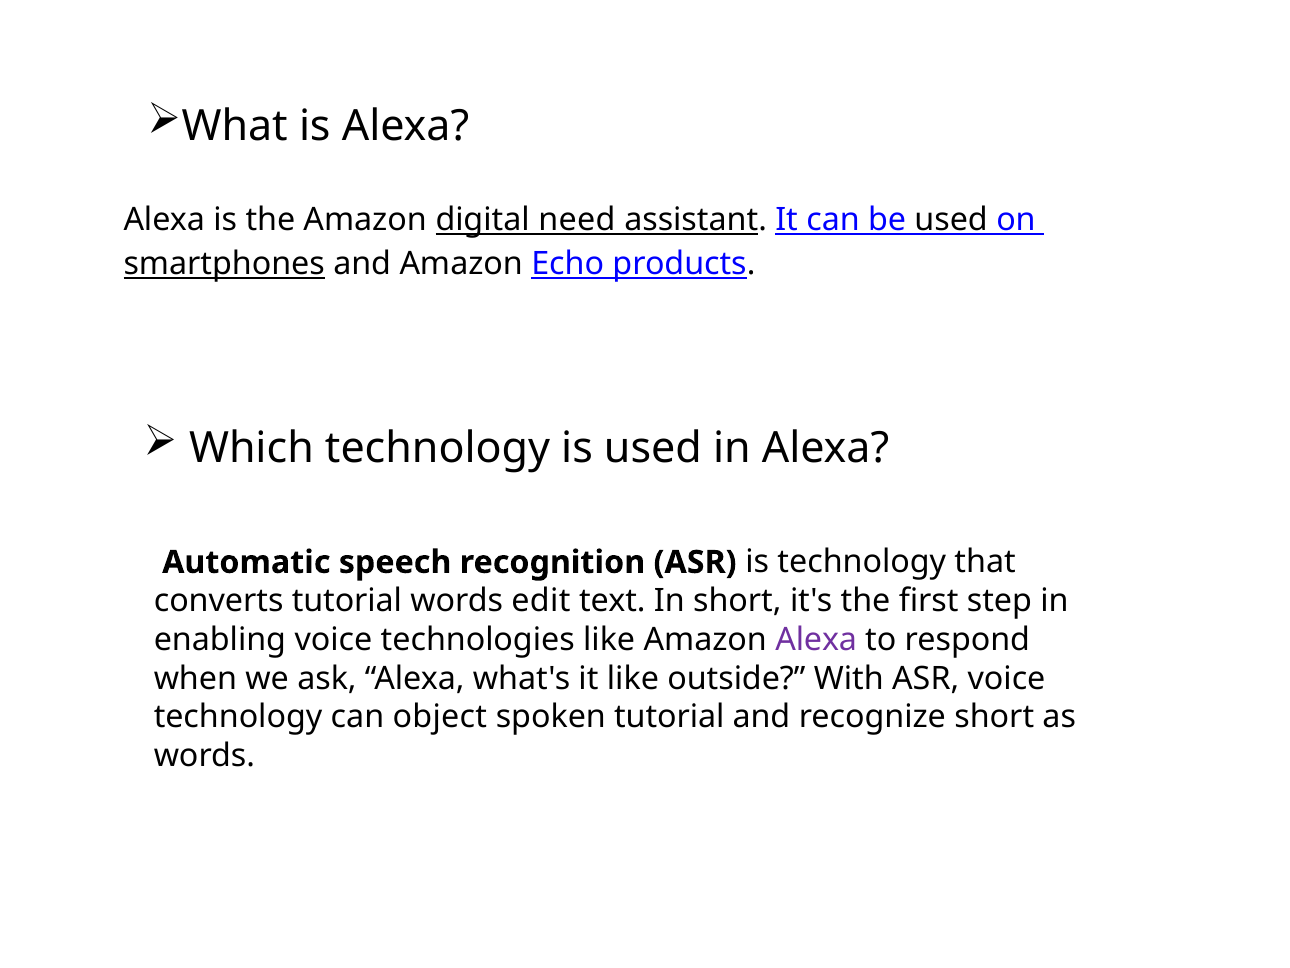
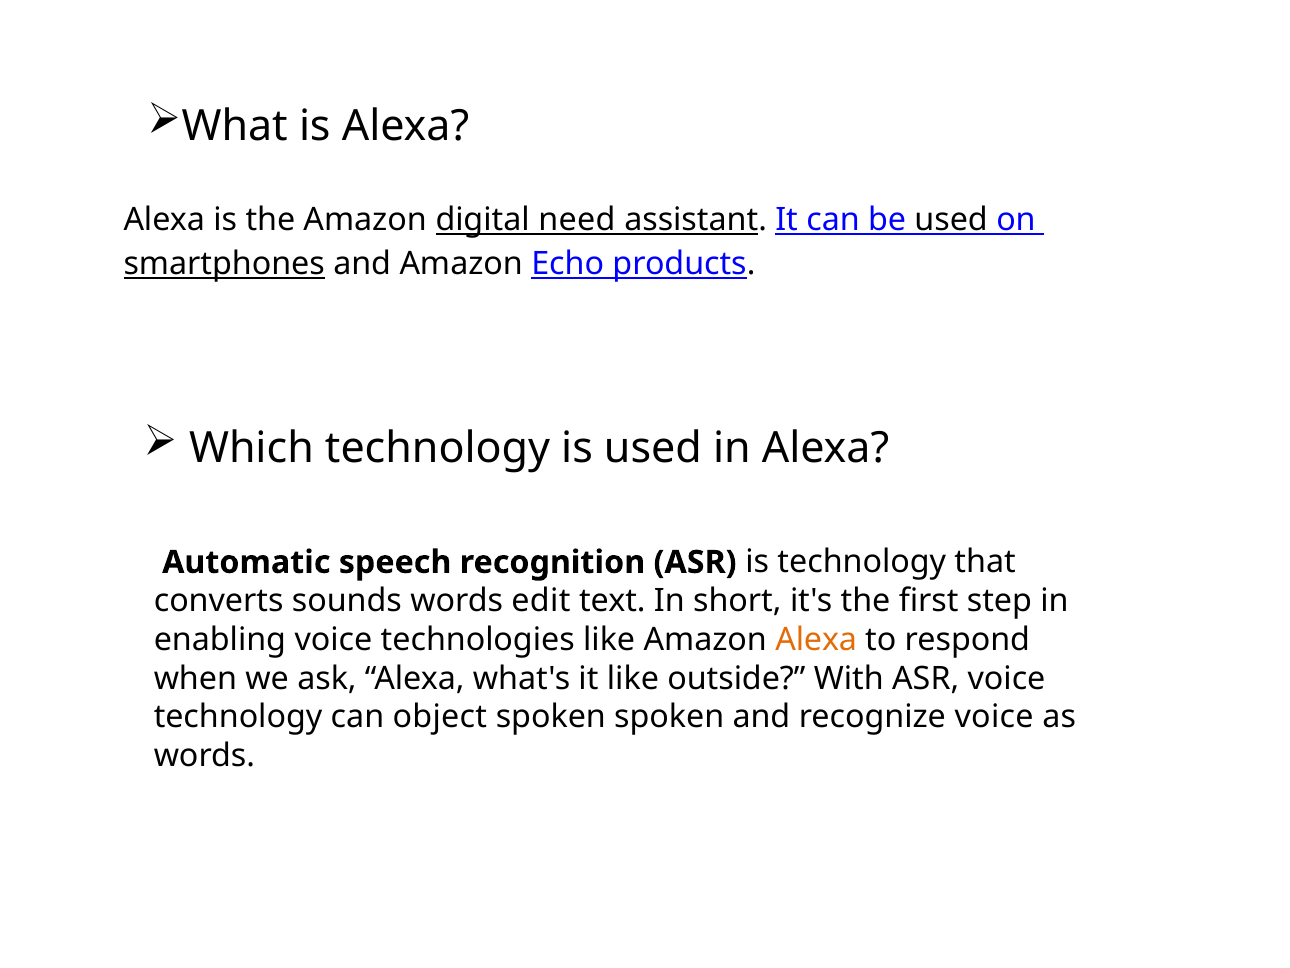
converts tutorial: tutorial -> sounds (347, 601)
Alexa colour: purple -> orange (816, 639)
spoken tutorial: tutorial -> spoken (669, 717)
recognize short: short -> voice (994, 717)
